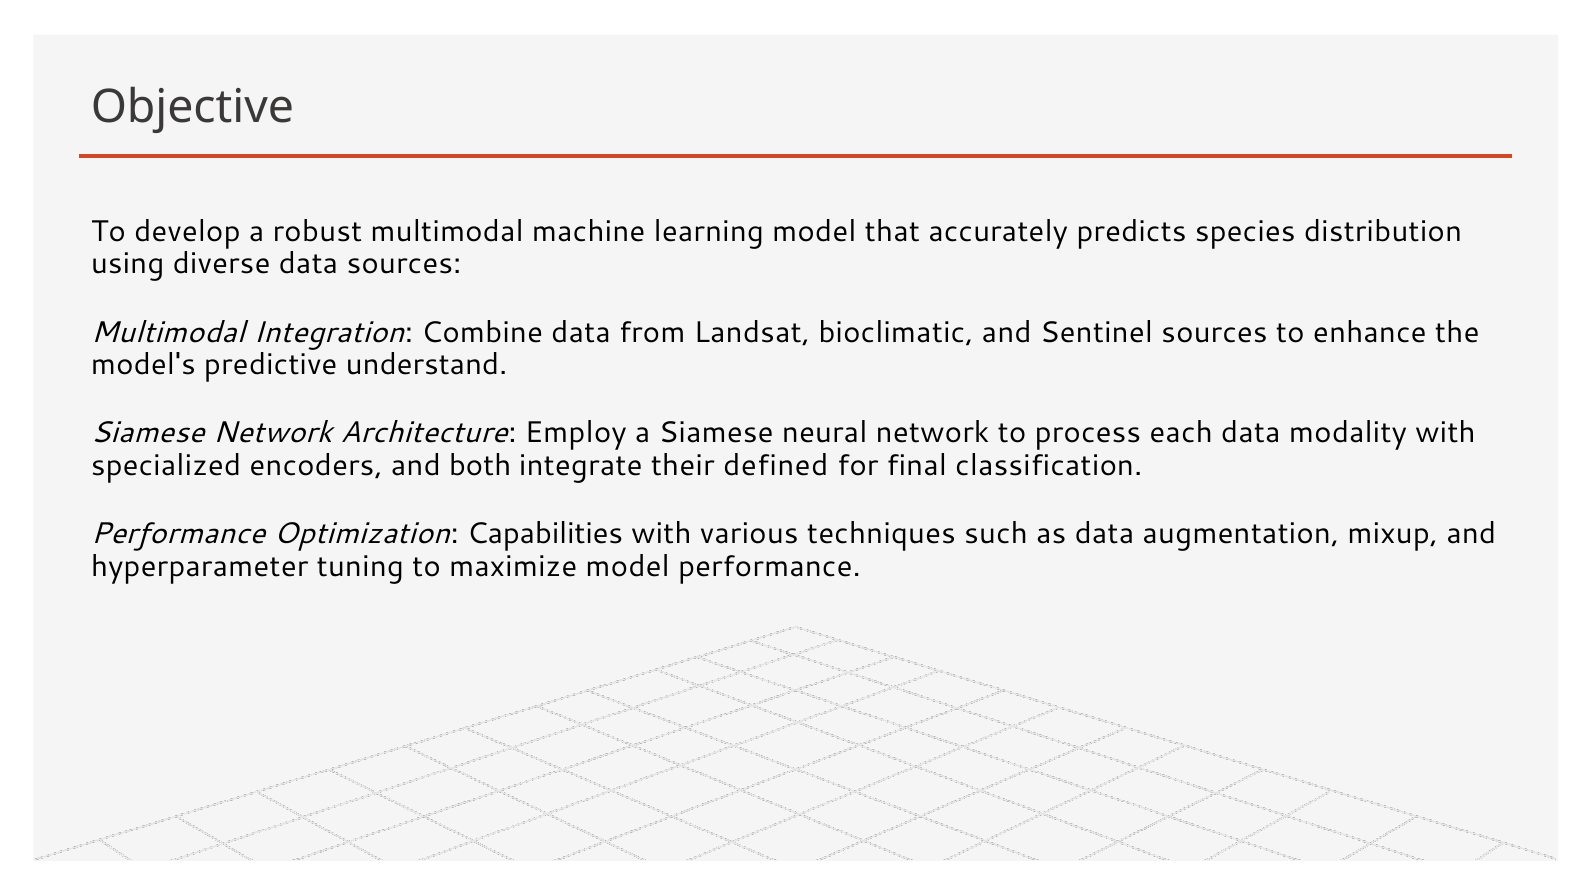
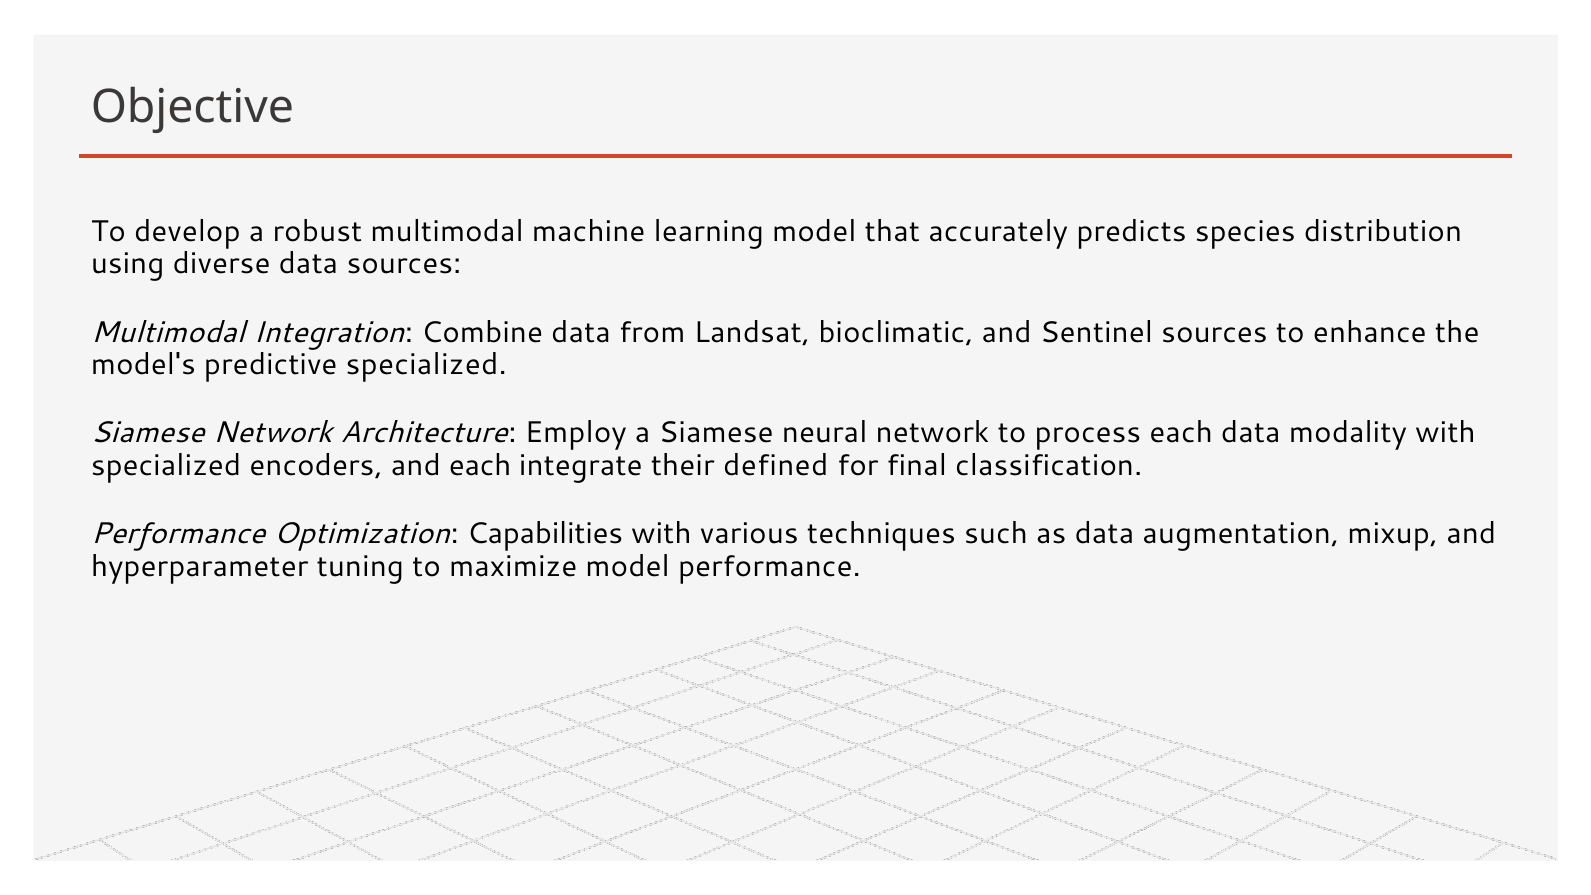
predictive understand: understand -> specialized (426, 364)
and both: both -> each (480, 465)
